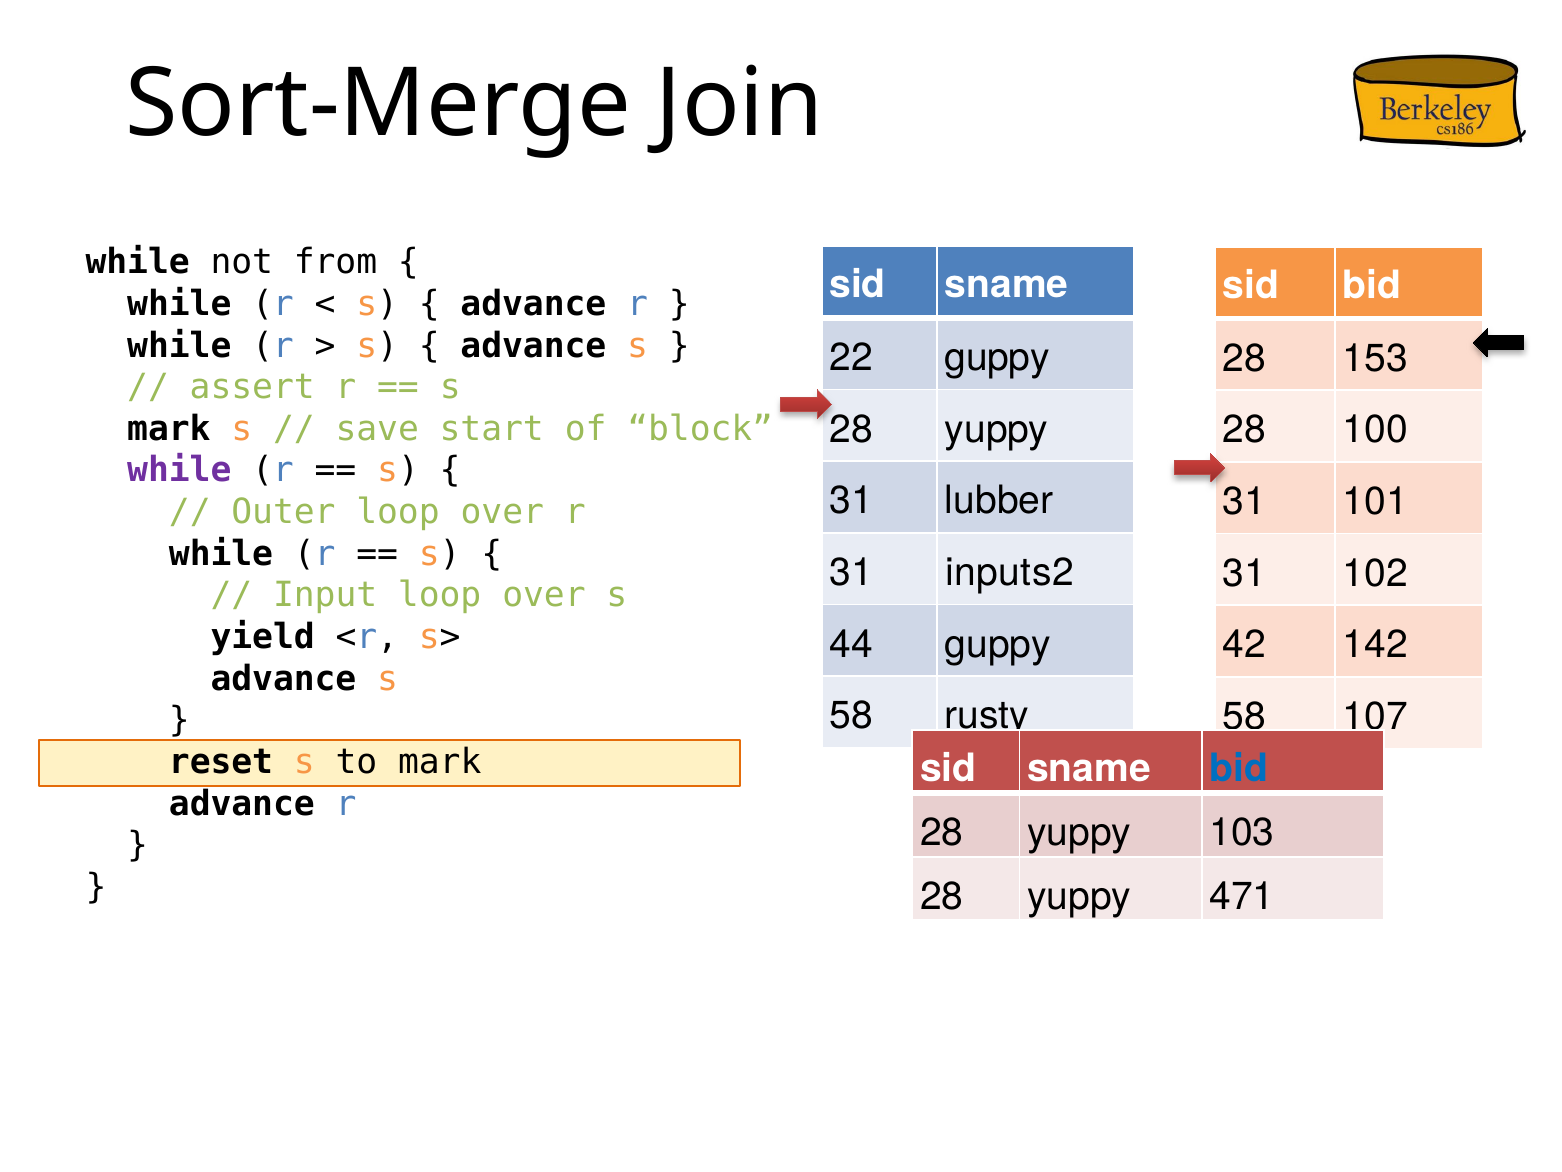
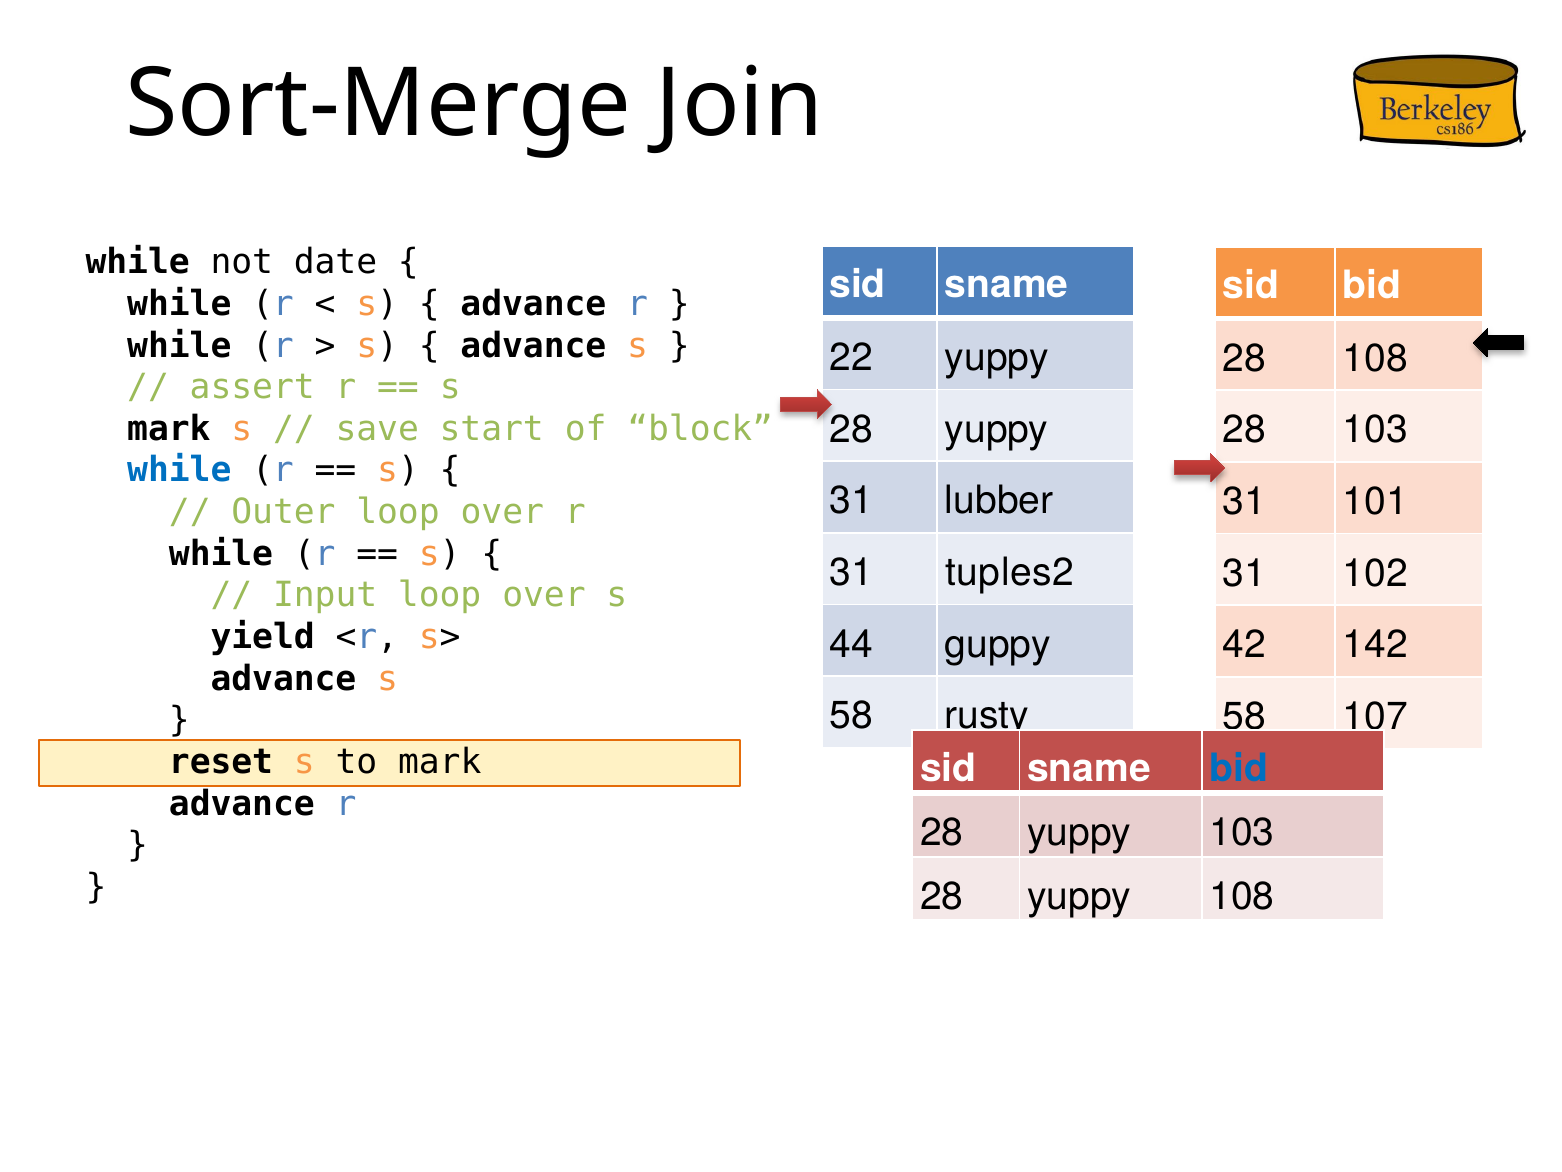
from: from -> date (335, 262)
22 guppy: guppy -> yuppy (997, 357)
28 153: 153 -> 108 (1375, 358)
28 100: 100 -> 103 (1375, 430)
while colour: purple -> blue (179, 470)
inputs2: inputs2 -> tuples2 (1010, 572)
yuppy 471: 471 -> 108 (1242, 896)
